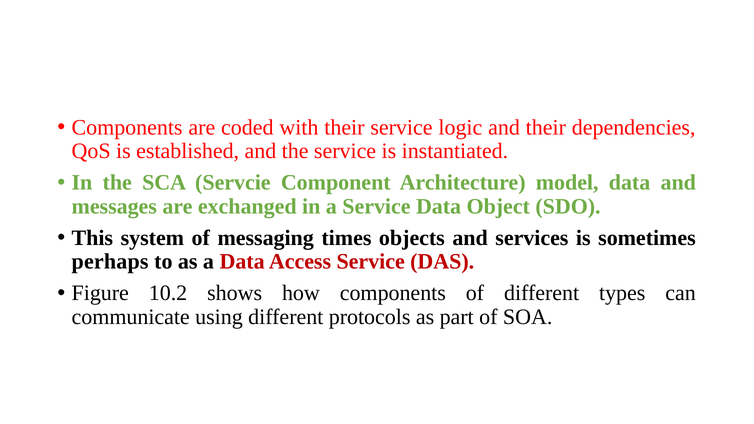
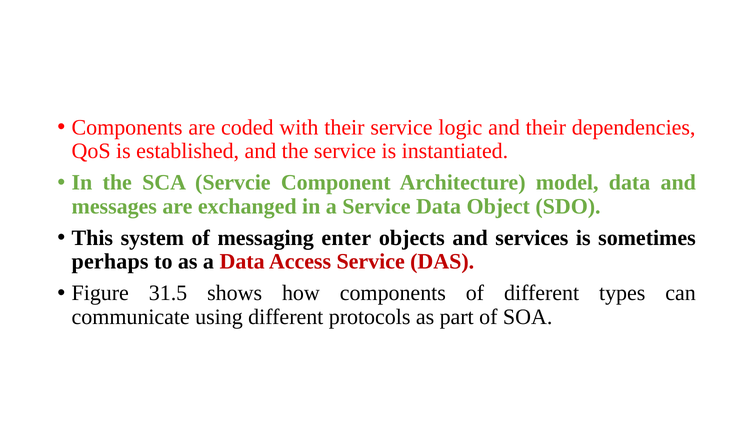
times: times -> enter (346, 238)
10.2: 10.2 -> 31.5 (168, 293)
